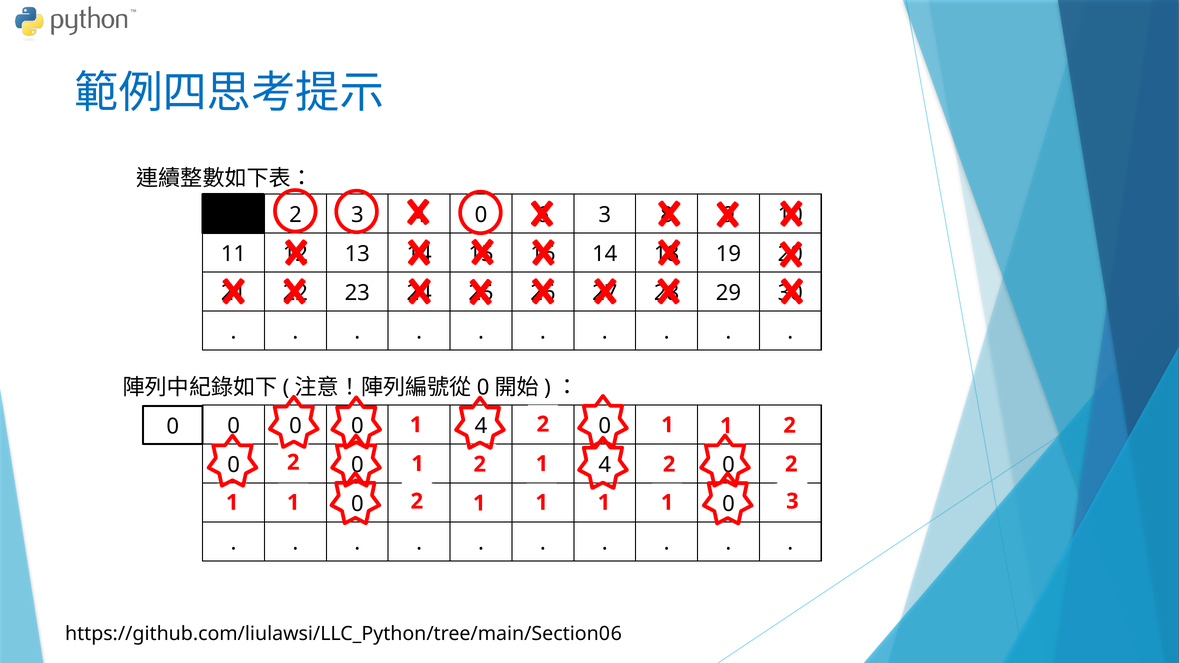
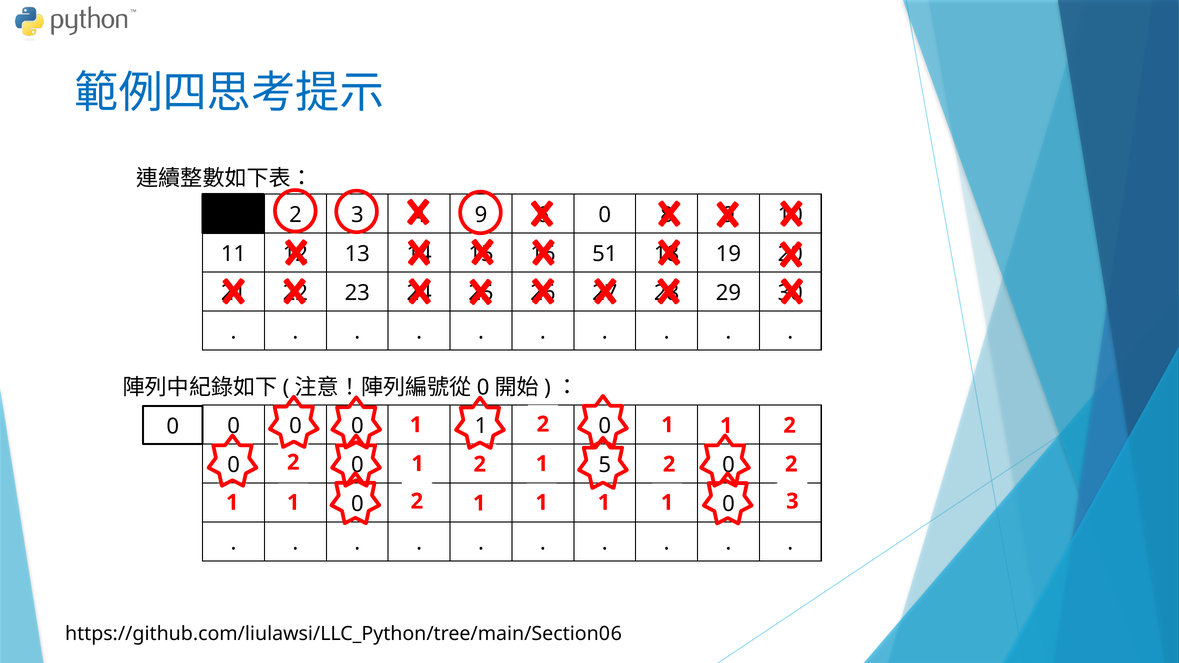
0: 0 -> 9 (481, 215)
3: 3 -> 0 (605, 215)
14: 14 -> 51 (605, 254)
4: 4 -> 1 (481, 426)
4: 4 -> 5 (605, 465)
